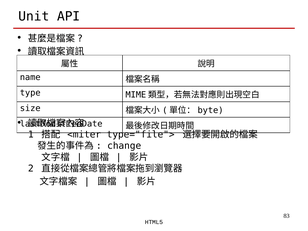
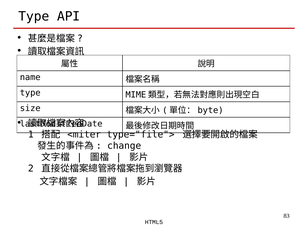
Unit: Unit -> Type (34, 16)
